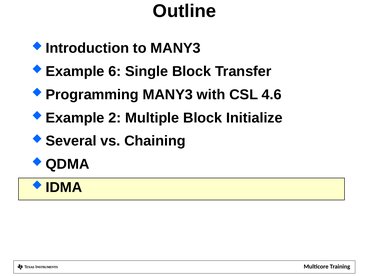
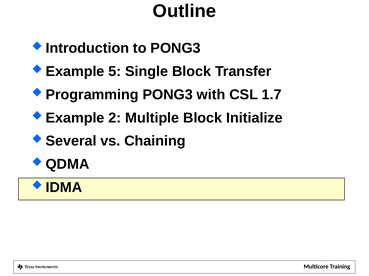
to MANY3: MANY3 -> PONG3 (176, 48)
6: 6 -> 5 (115, 72)
Programming MANY3: MANY3 -> PONG3 (168, 95)
4.6: 4.6 -> 1.7 (272, 95)
